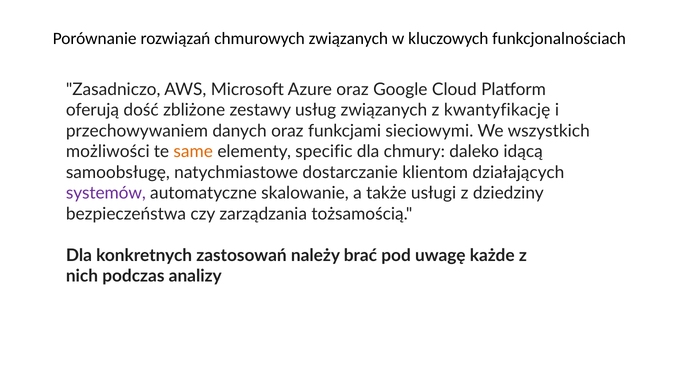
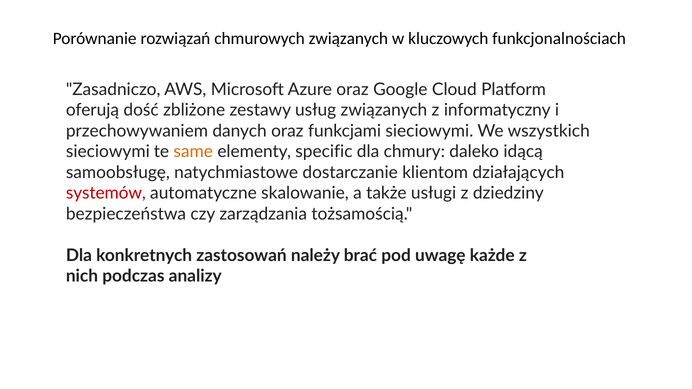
kwantyfikację: kwantyfikację -> informatyczny (497, 110)
możliwości: możliwości -> sieciowymi (108, 152)
systemów colour: purple -> red (106, 193)
